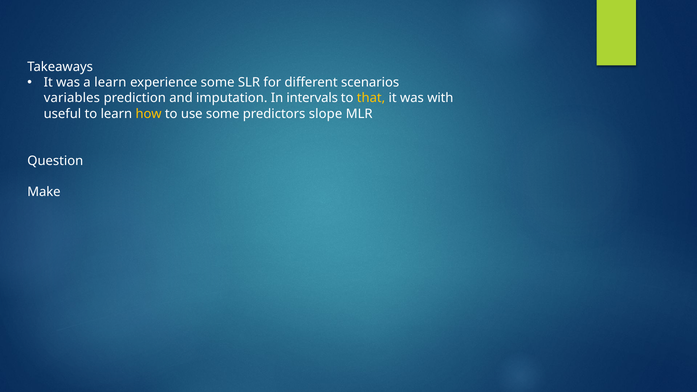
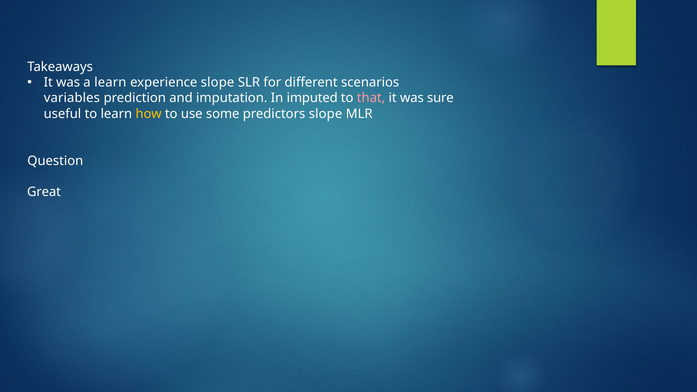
experience some: some -> slope (218, 82)
intervals: intervals -> imputed (312, 98)
that colour: yellow -> pink (371, 98)
with: with -> sure (440, 98)
Make: Make -> Great (44, 192)
